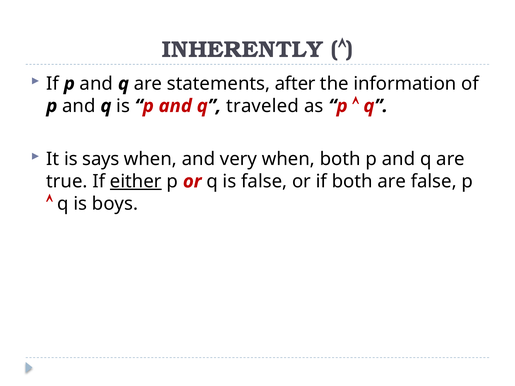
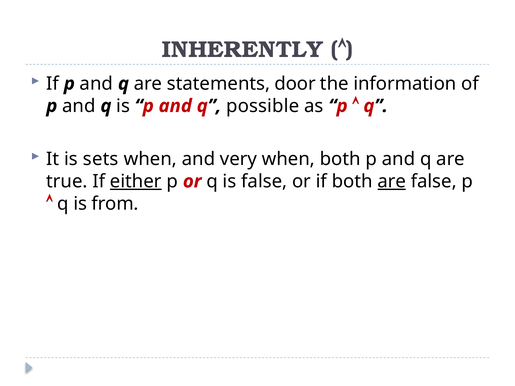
after: after -> door (295, 84)
traveled: traveled -> possible (263, 106)
says: says -> sets (101, 159)
are underline: none -> present (392, 181)
boys: boys -> from (115, 204)
